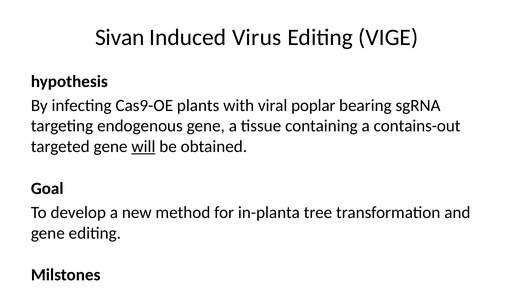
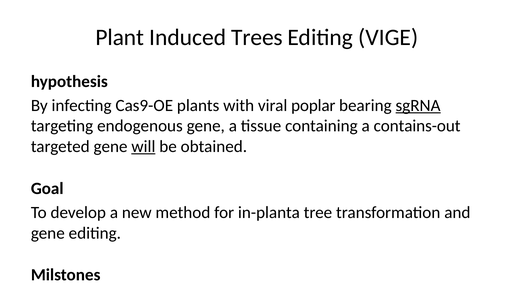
Sivan: Sivan -> Plant (120, 37)
Induced Virus: Virus -> Trees (257, 37)
sgRNA underline: none -> present (418, 106)
